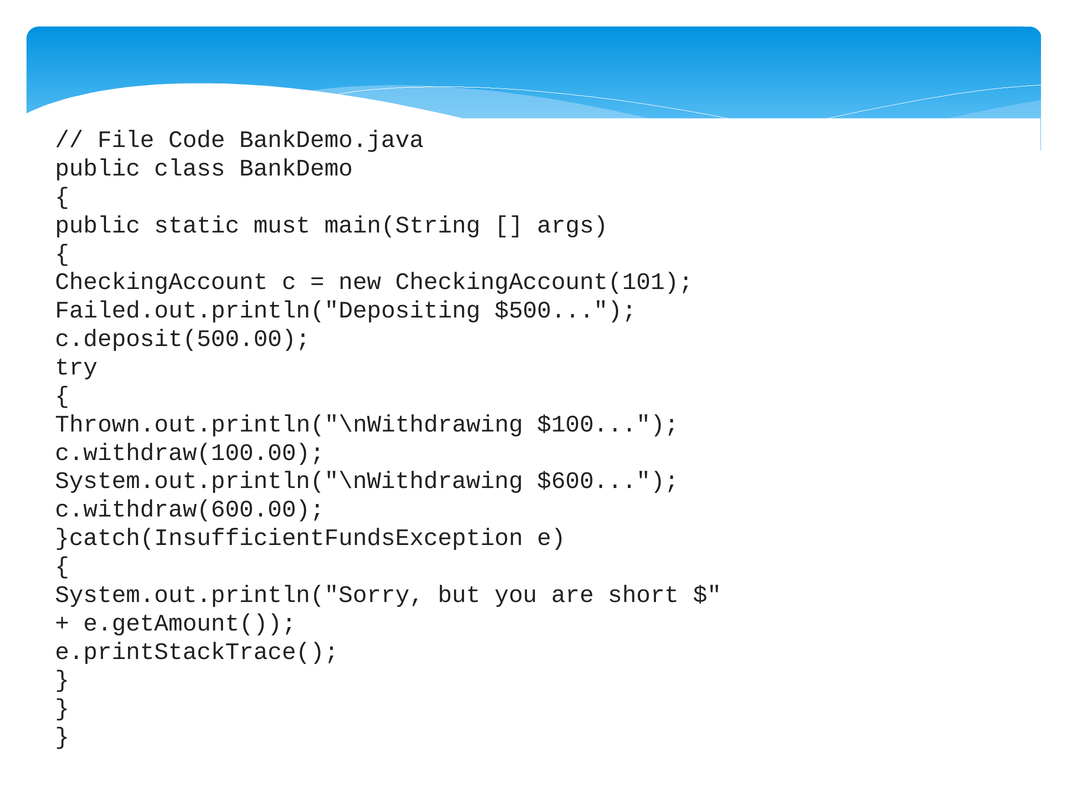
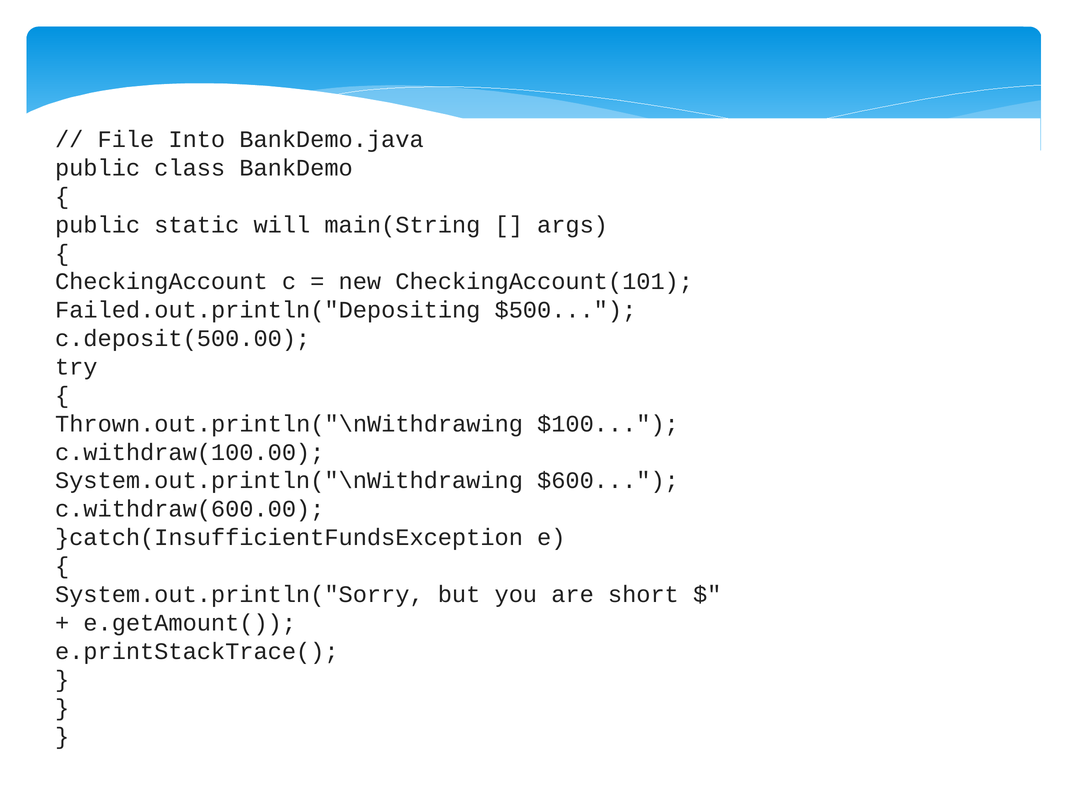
Code: Code -> Into (197, 140)
must: must -> will (282, 225)
